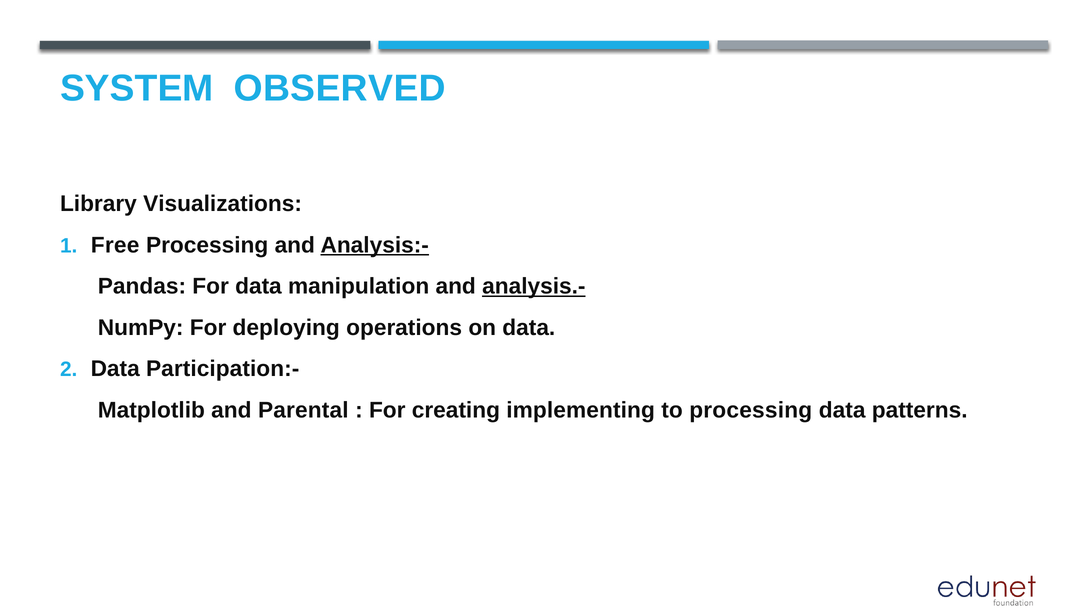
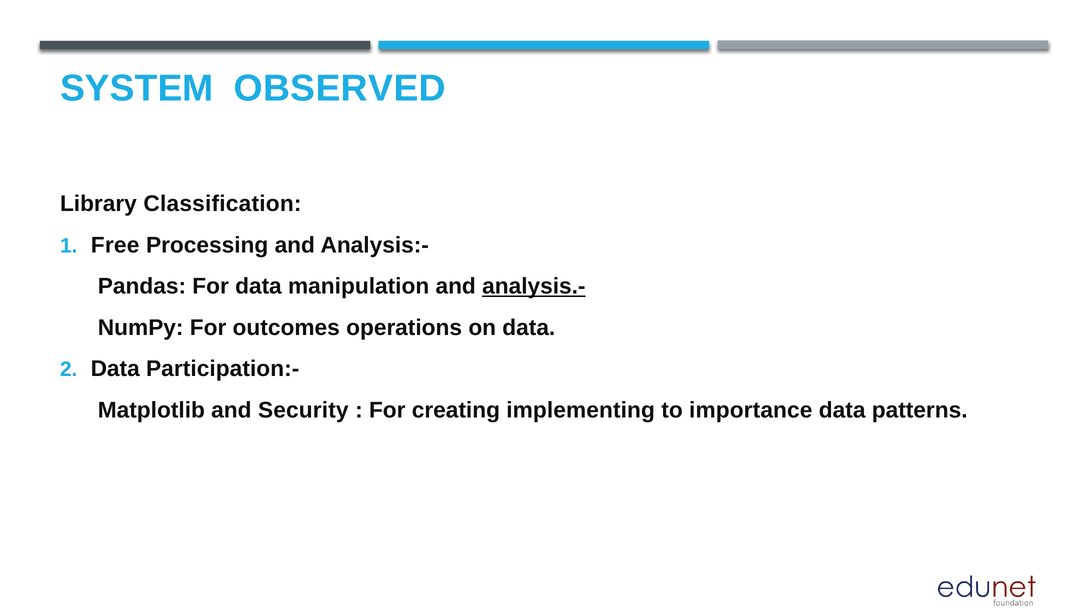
Visualizations: Visualizations -> Classification (222, 204)
Analysis:- underline: present -> none (375, 245)
deploying: deploying -> outcomes (286, 328)
Parental: Parental -> Security (303, 410)
to processing: processing -> importance (751, 410)
